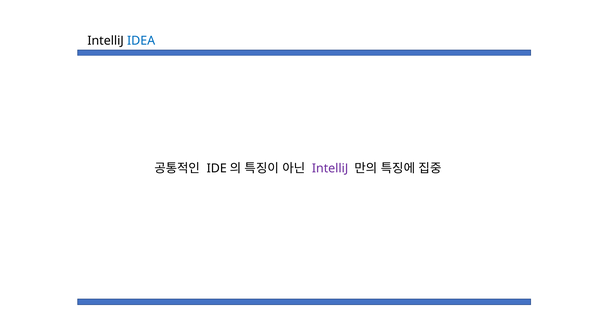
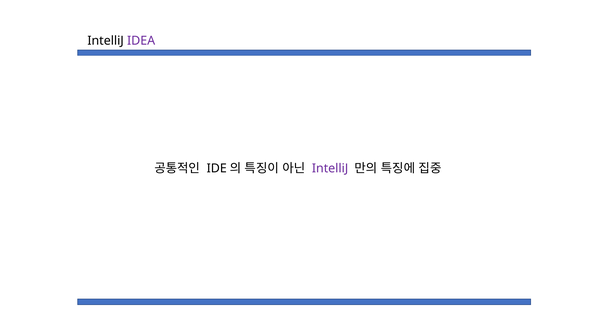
IDEA colour: blue -> purple (141, 41)
